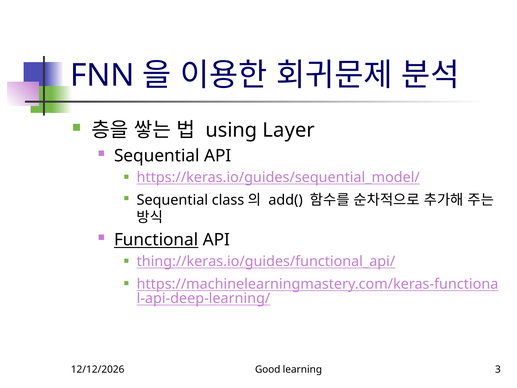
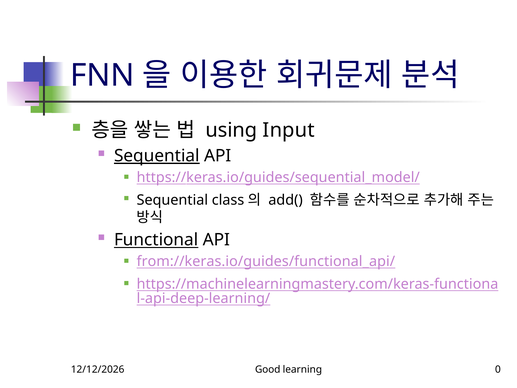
Layer: Layer -> Input (289, 130)
Sequential underline: none -> present (157, 156)
thing://keras.io/guides/functional_api/: thing://keras.io/guides/functional_api/ -> from://keras.io/guides/functional_api/ (266, 261)
3: 3 -> 0 (498, 369)
